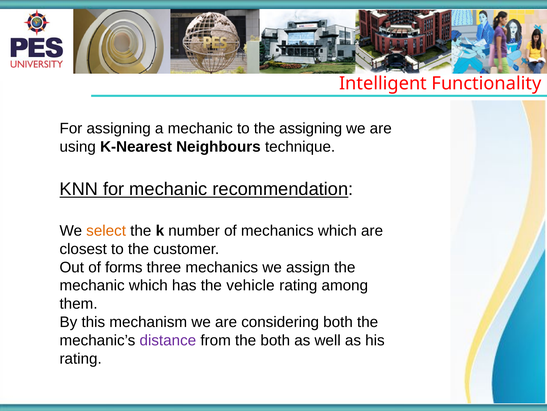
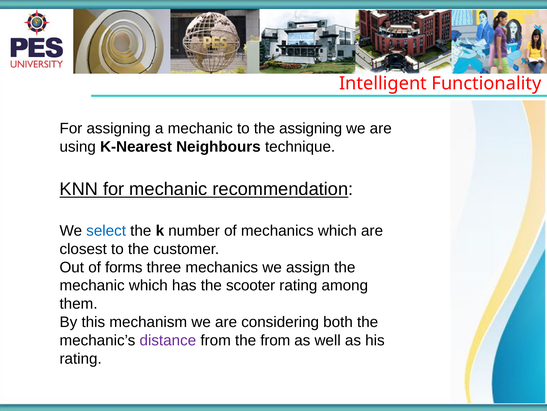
select colour: orange -> blue (106, 230)
vehicle: vehicle -> scooter (251, 285)
the both: both -> from (275, 340)
